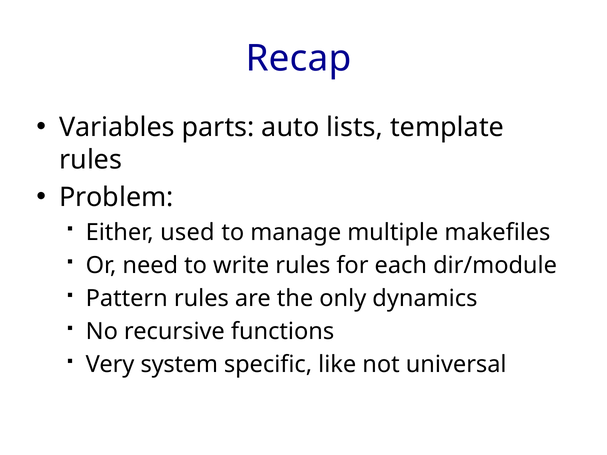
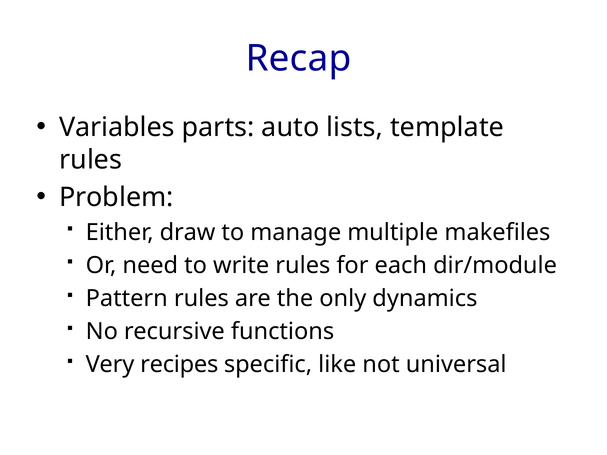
used: used -> draw (188, 232)
system: system -> recipes (179, 365)
